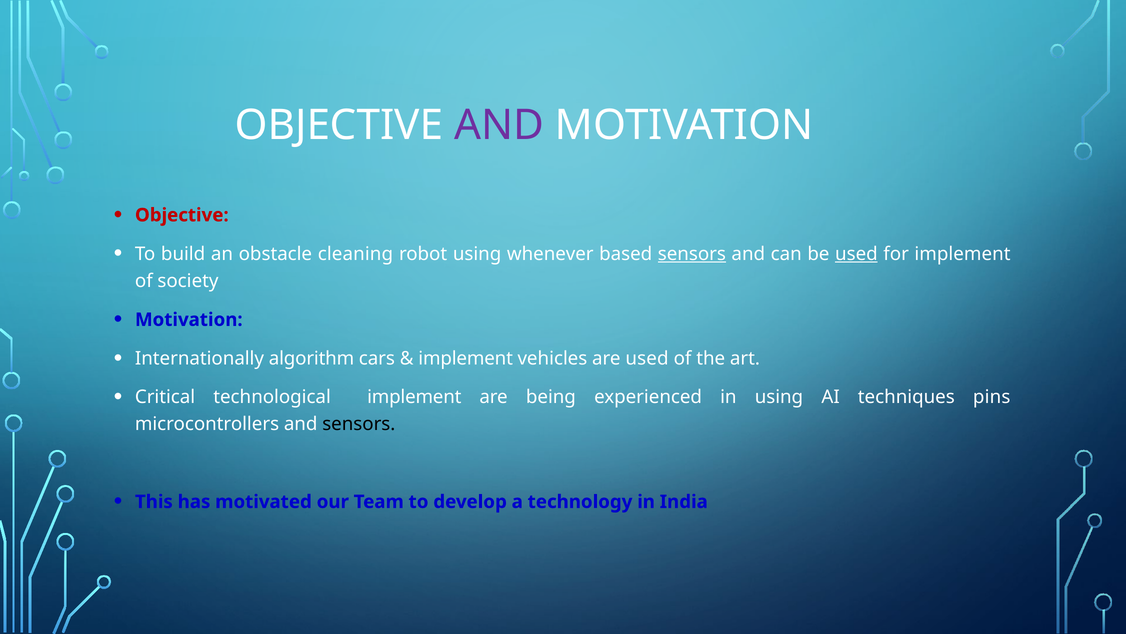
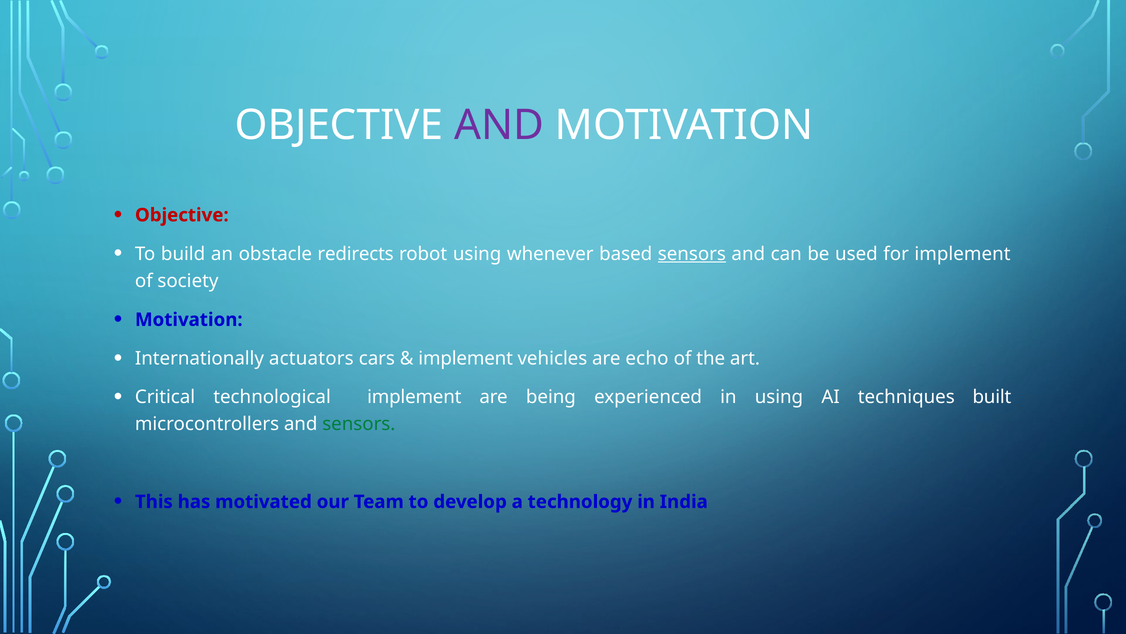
cleaning: cleaning -> redirects (356, 254)
used underline: present -> none (856, 254)
algorithm: algorithm -> actuators (311, 358)
are used: used -> echo (647, 358)
pins: pins -> built (992, 397)
sensors colour: black -> green (359, 424)
